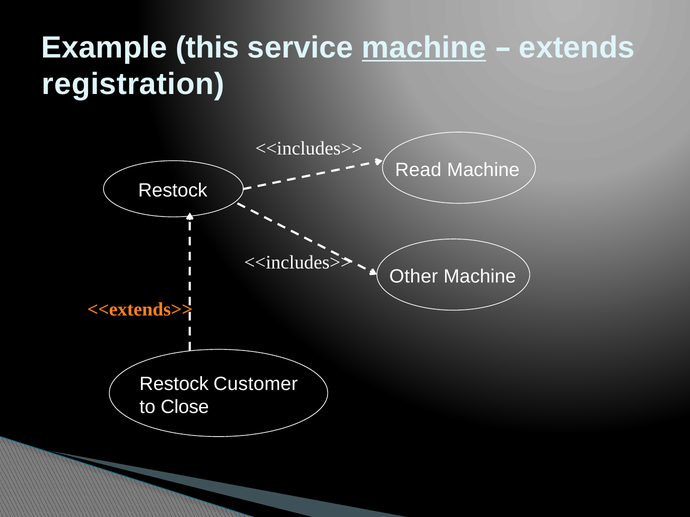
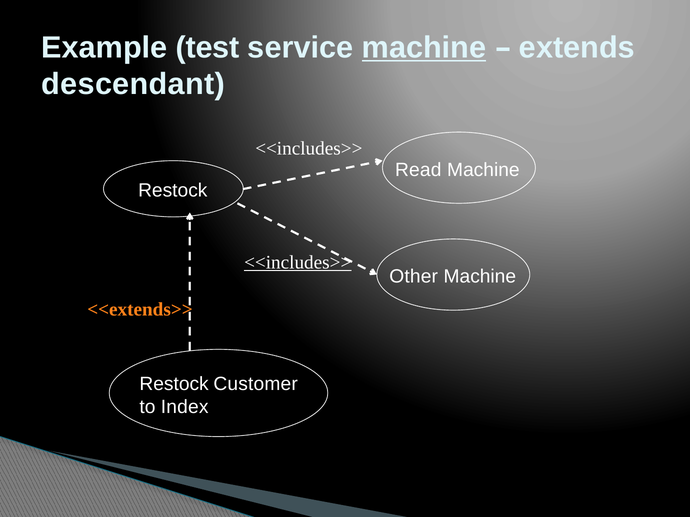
this: this -> test (208, 48)
registration: registration -> descendant (133, 84)
<<includes>> underline: none -> present (298, 263)
Close: Close -> Index (185, 407)
